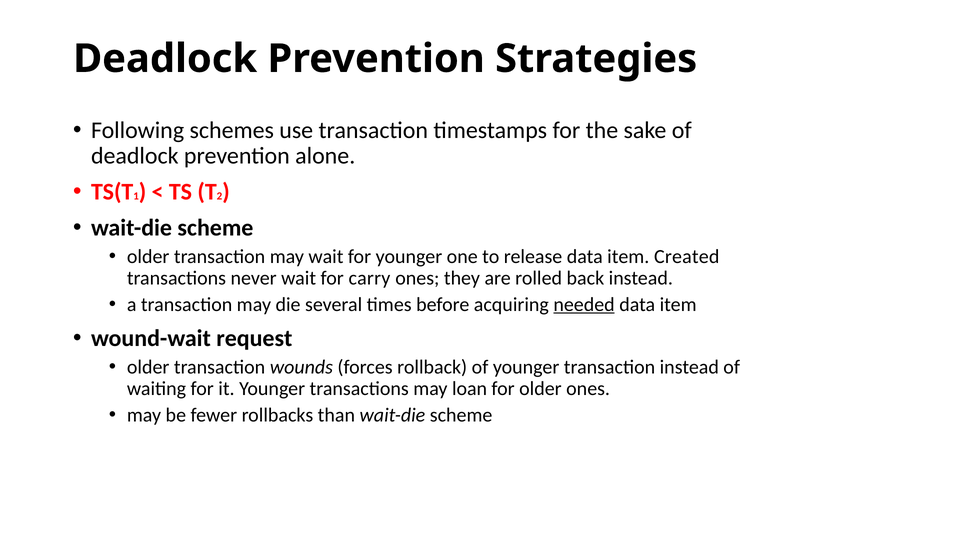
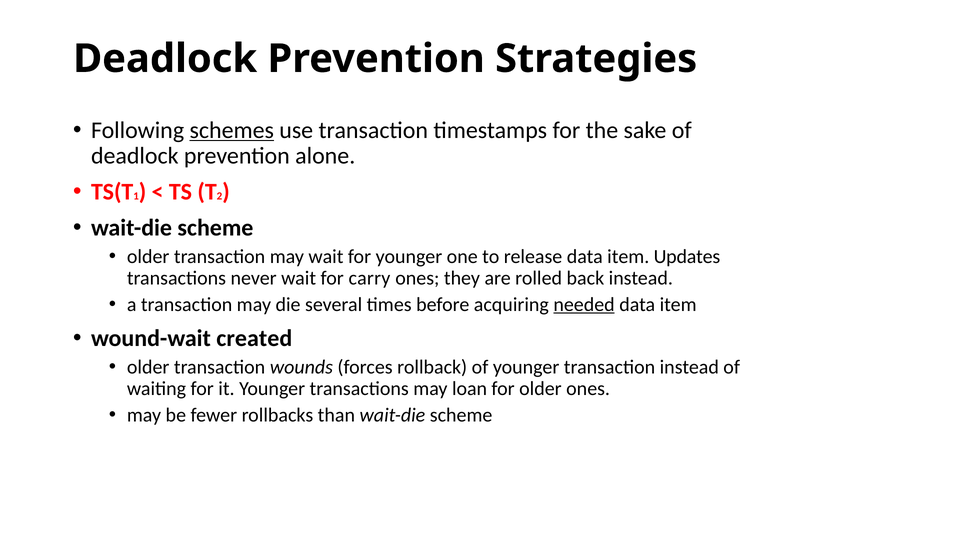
schemes underline: none -> present (232, 130)
Created: Created -> Updates (687, 256)
request: request -> created (254, 338)
